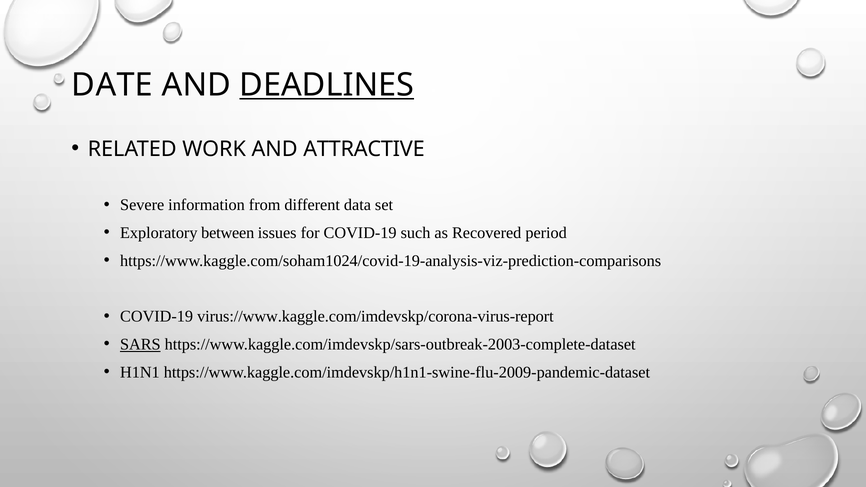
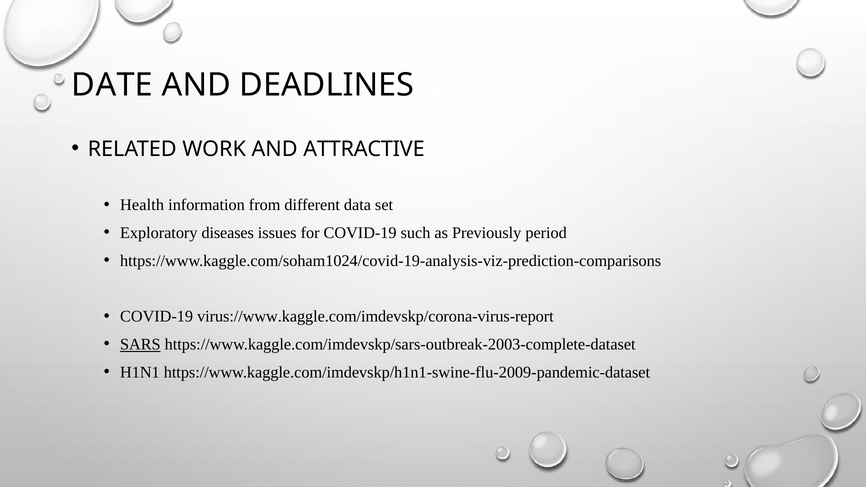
DEADLINES underline: present -> none (327, 85)
Severe: Severe -> Health (142, 205)
between: between -> diseases (228, 233)
Recovered: Recovered -> Previously (487, 233)
